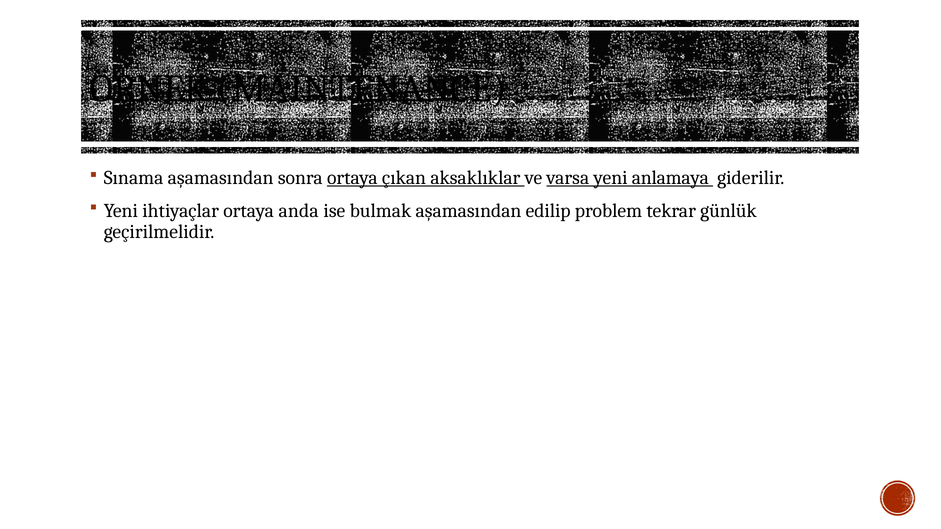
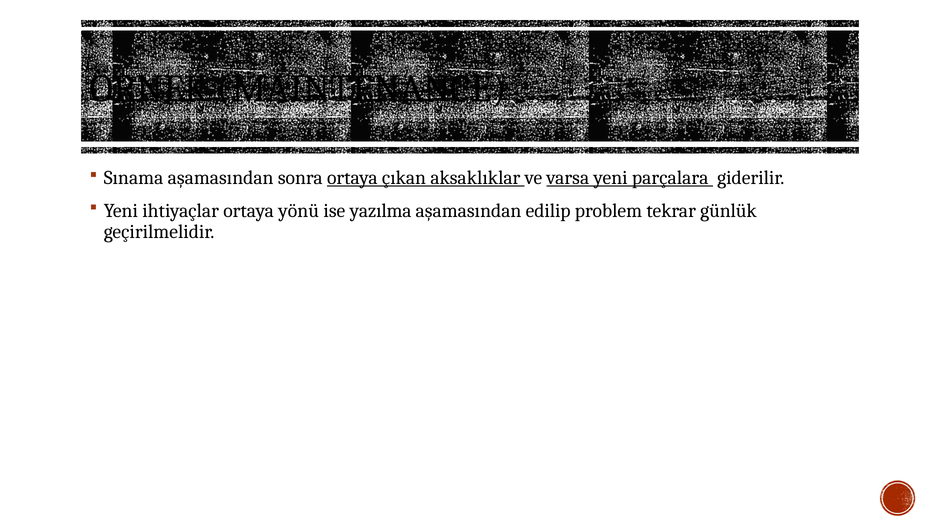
anlamaya: anlamaya -> parçalara (670, 178)
anda: anda -> yönü (299, 211)
bulmak: bulmak -> yazılma (381, 211)
